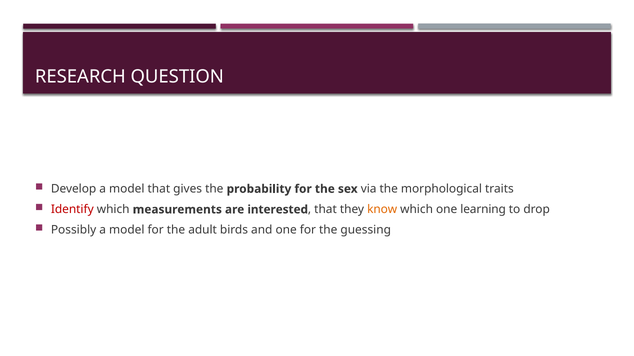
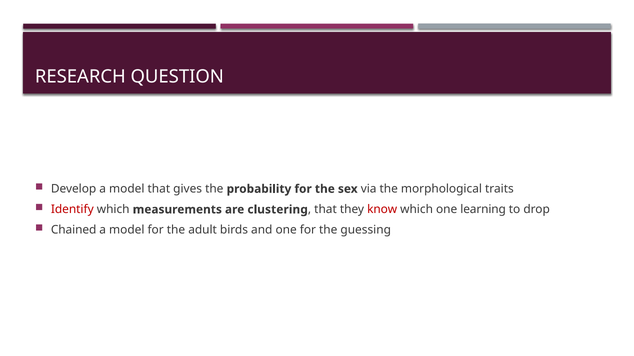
interested: interested -> clustering (278, 210)
know colour: orange -> red (382, 210)
Possibly: Possibly -> Chained (74, 230)
